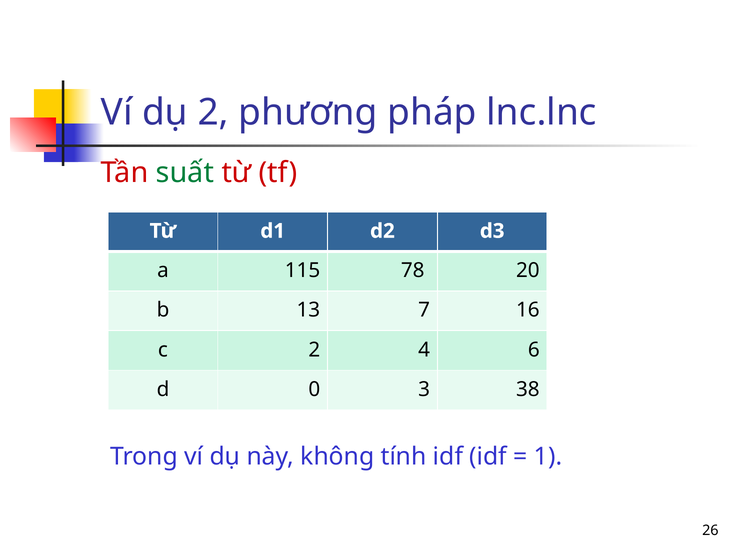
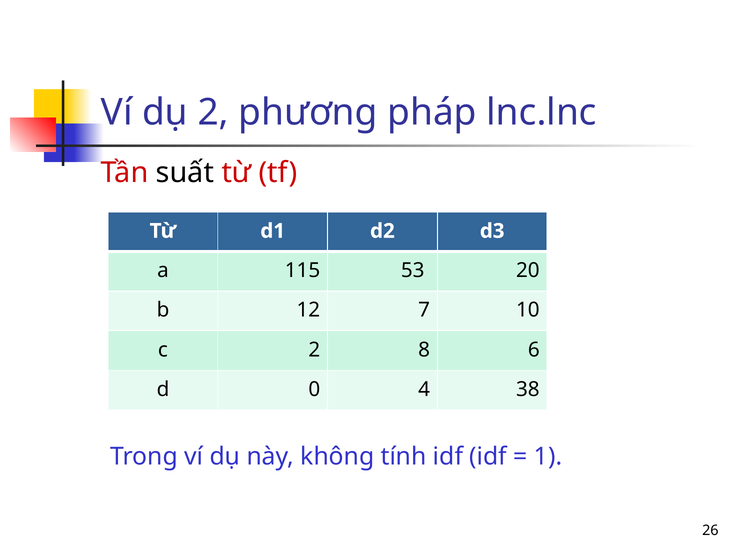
suất colour: green -> black (185, 173)
78: 78 -> 53 (413, 270)
13: 13 -> 12 (308, 310)
16: 16 -> 10 (528, 310)
4: 4 -> 8 (424, 349)
3: 3 -> 4 (424, 389)
